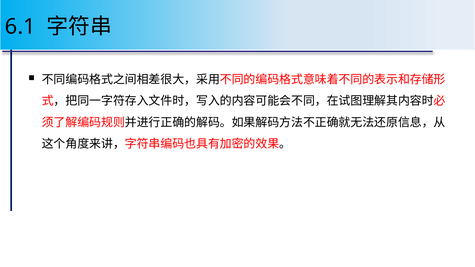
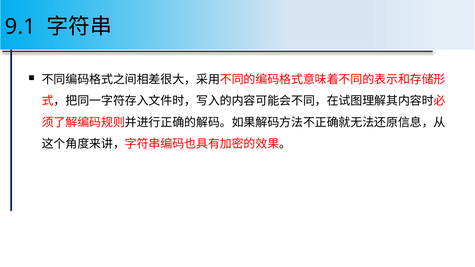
6.1: 6.1 -> 9.1 (20, 27)
